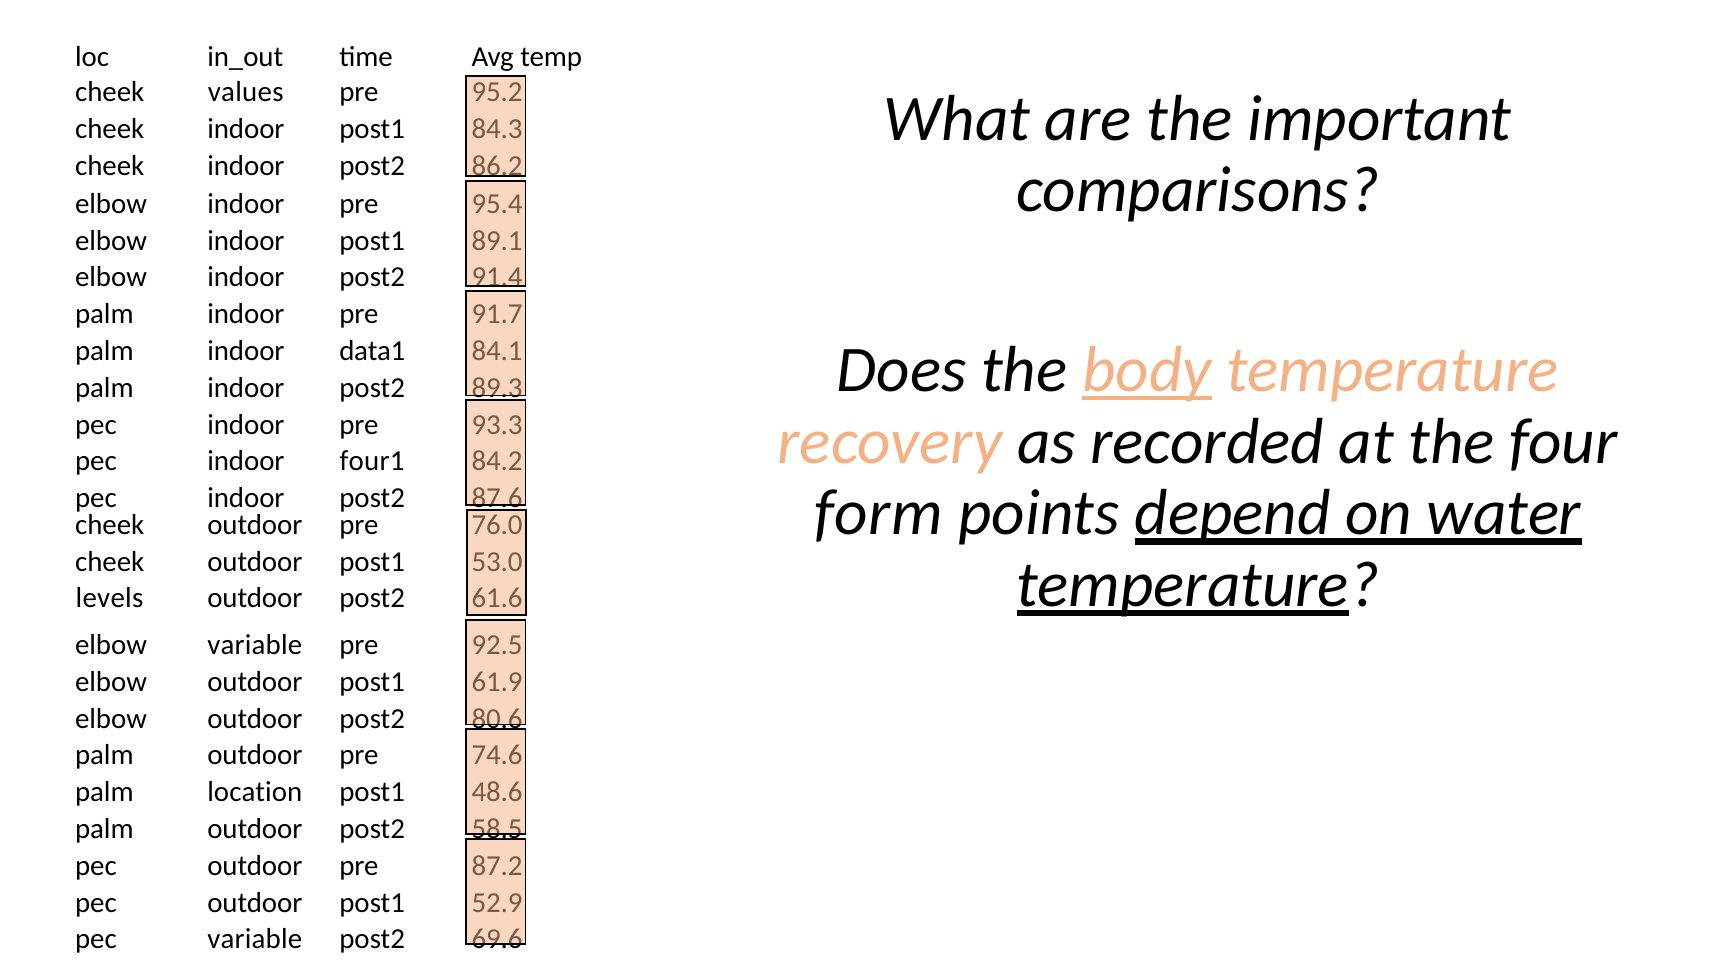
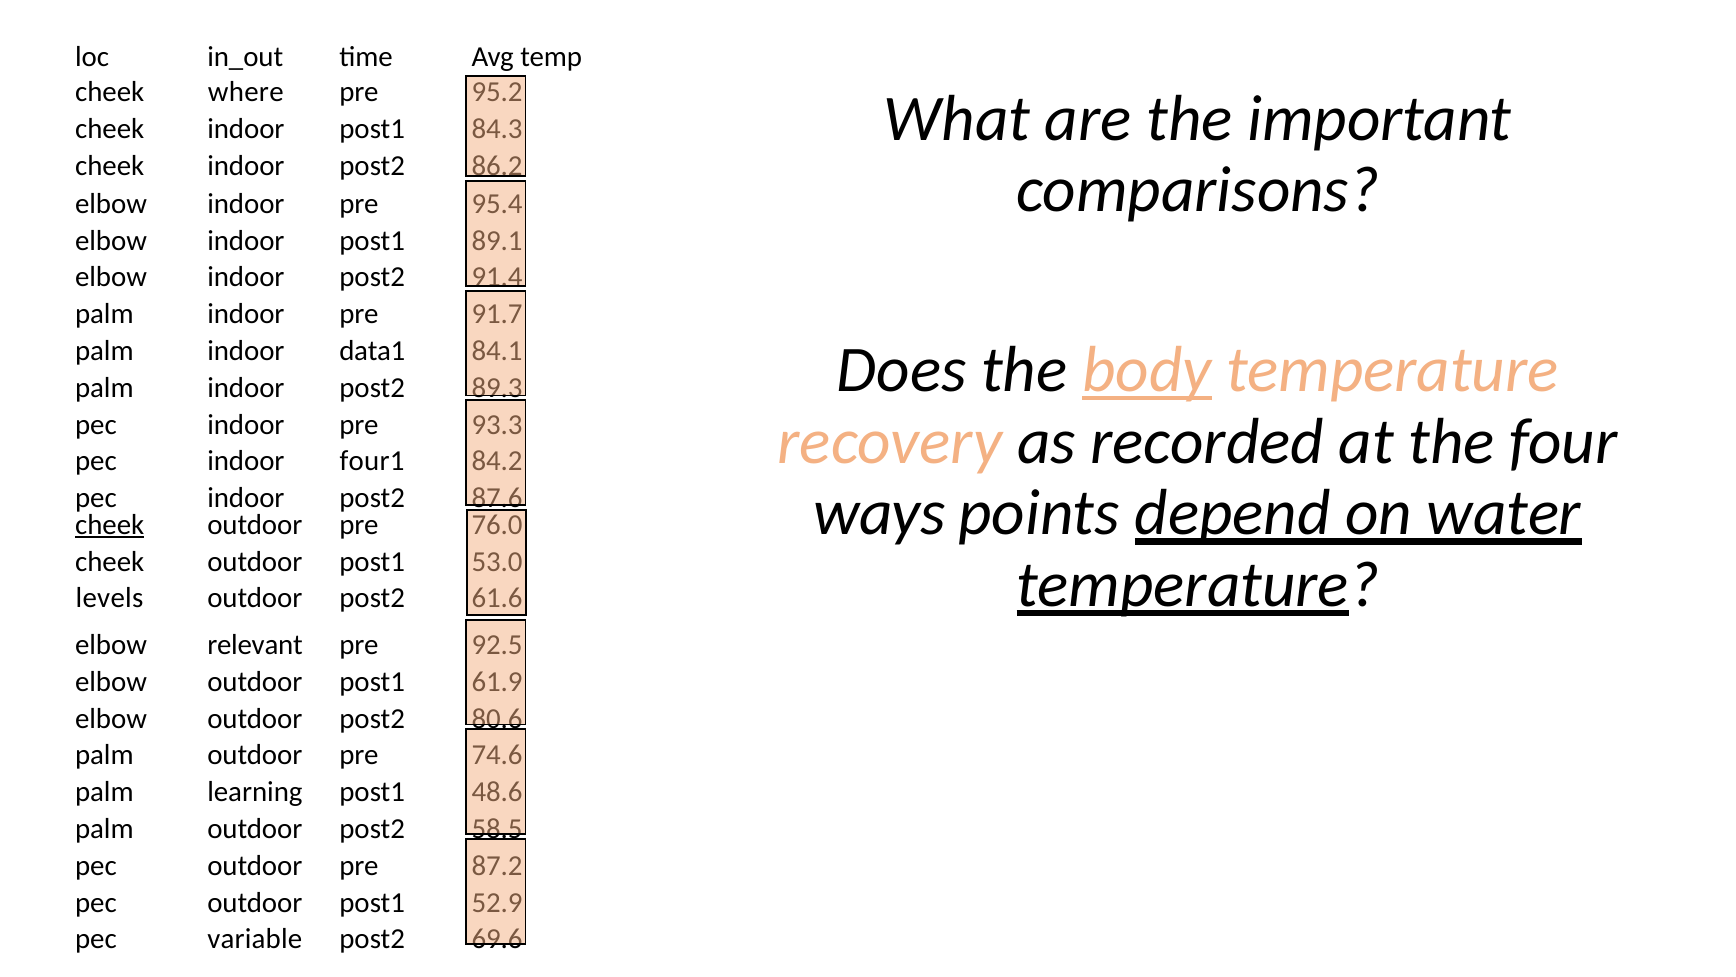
values: values -> where (246, 92)
form: form -> ways (879, 513)
cheek underline: none -> present (110, 525)
elbow variable: variable -> relevant (255, 645)
location: location -> learning (255, 792)
